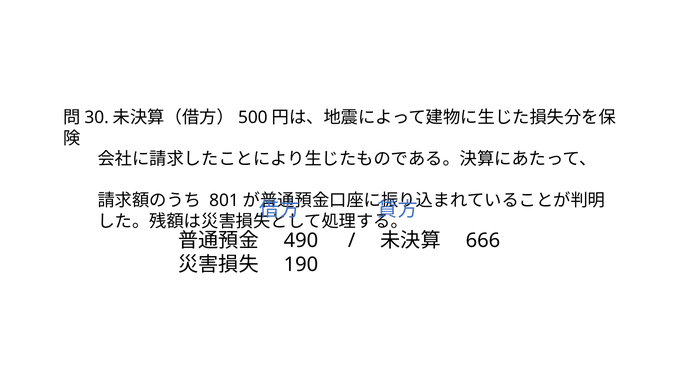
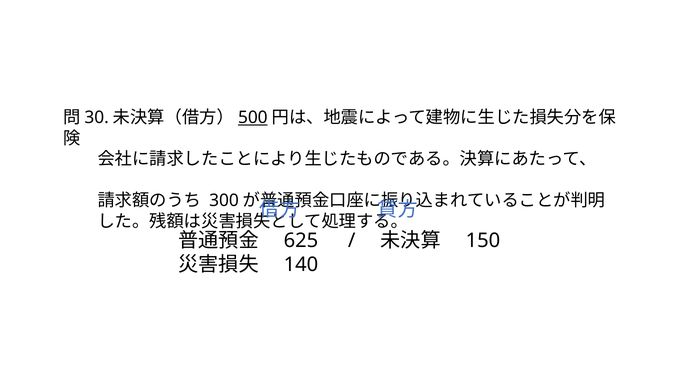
500 underline: none -> present (253, 118)
801: 801 -> 300 (224, 201)
490: 490 -> 625 (301, 240)
666: 666 -> 150 (483, 240)
190: 190 -> 140 (301, 264)
